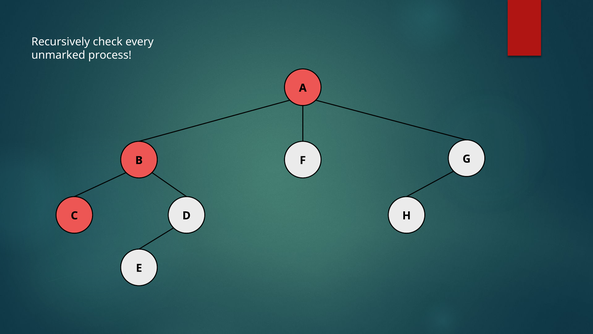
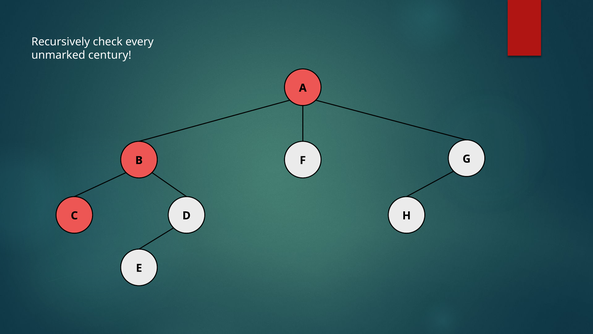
process: process -> century (110, 55)
